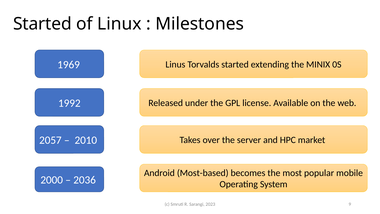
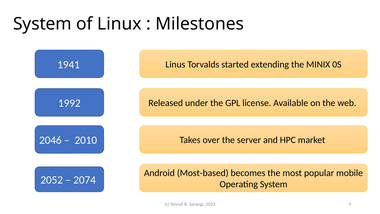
Started: Started -> System (42, 24)
1969: 1969 -> 1941 (69, 65)
2057: 2057 -> 2046 (50, 140)
2000: 2000 -> 2052 (52, 180)
2036: 2036 -> 2074 (85, 180)
